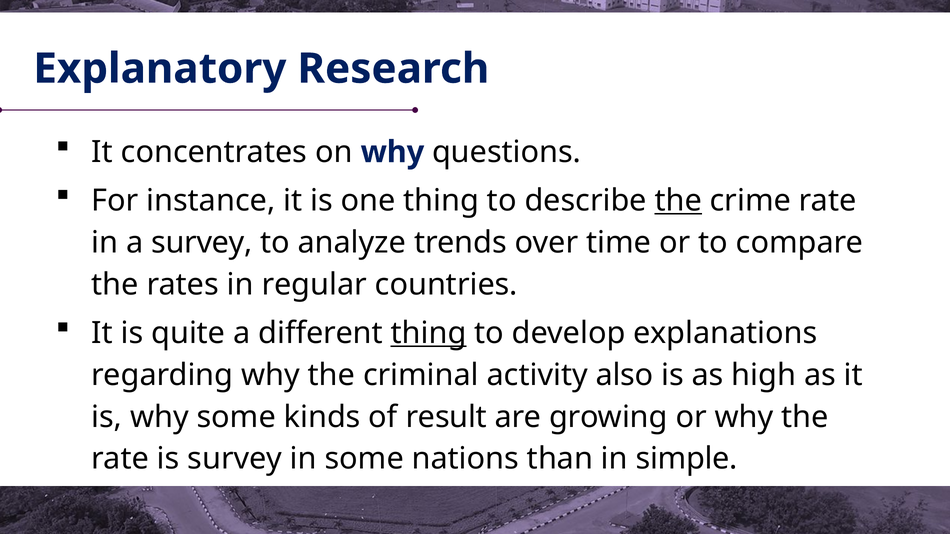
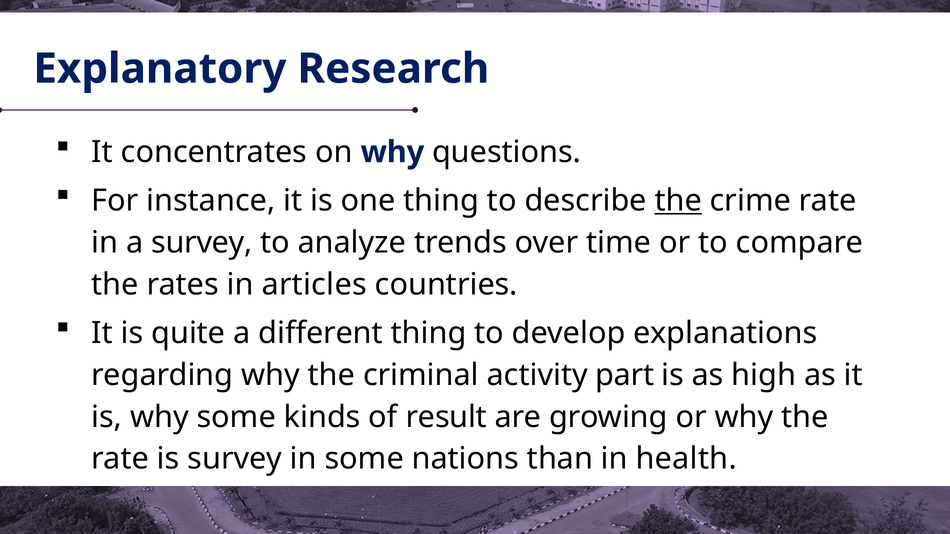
regular: regular -> articles (314, 285)
thing underline: present -> none (429, 333)
also: also -> part (625, 375)
simple: simple -> health (686, 459)
